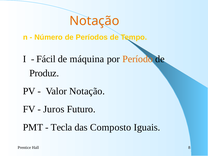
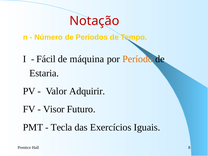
Notação colour: orange -> red (94, 21)
Produz: Produz -> Estaria (44, 73)
Valor Notação: Notação -> Adquirir (87, 91)
Juros: Juros -> Visor (54, 109)
Composto: Composto -> Exercícios (111, 127)
